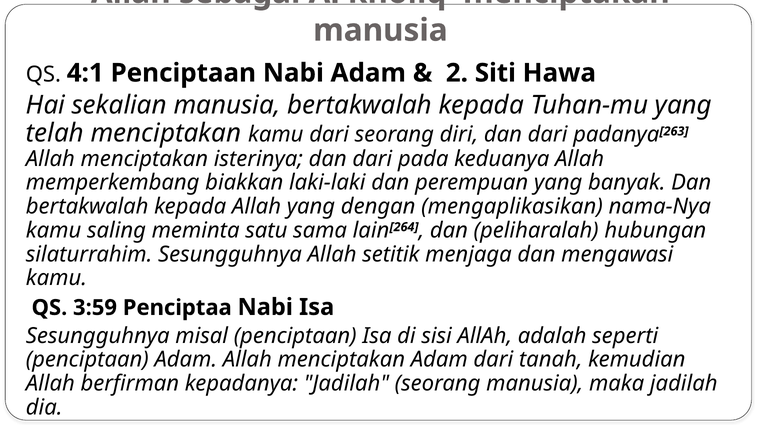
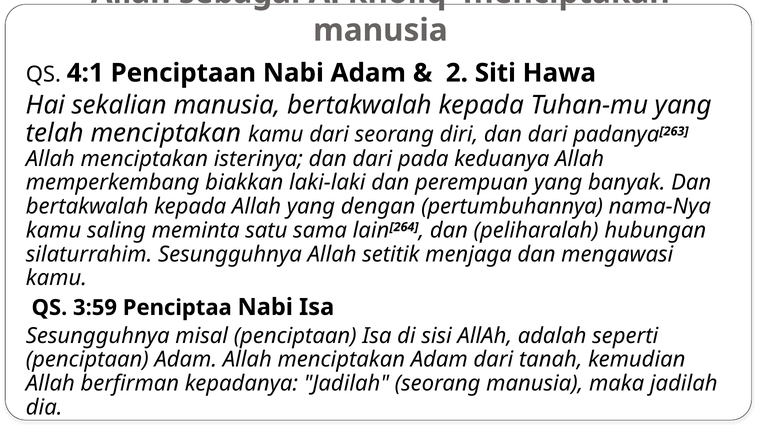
mengaplikasikan: mengaplikasikan -> pertumbuhannya (512, 206)
